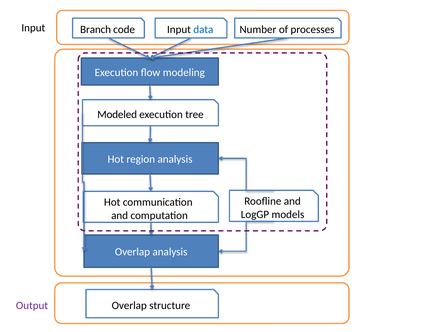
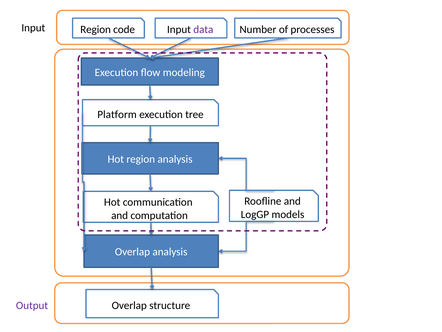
Branch: Branch -> Region (96, 30)
data colour: blue -> purple (203, 30)
Modeled: Modeled -> Platform (117, 114)
